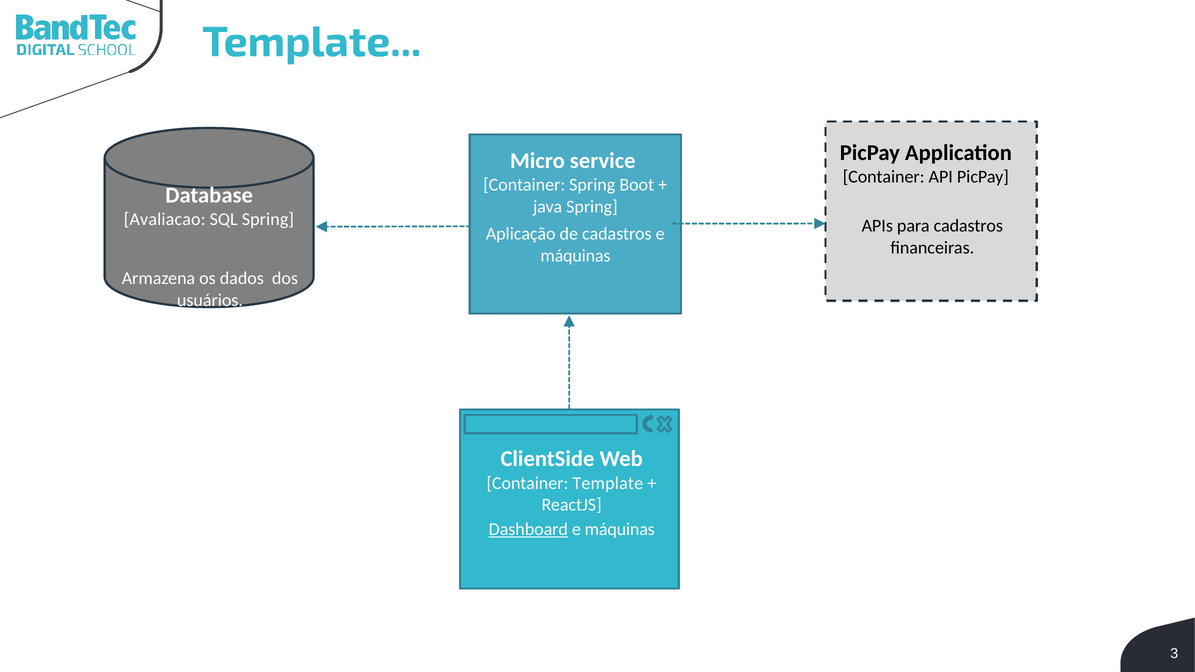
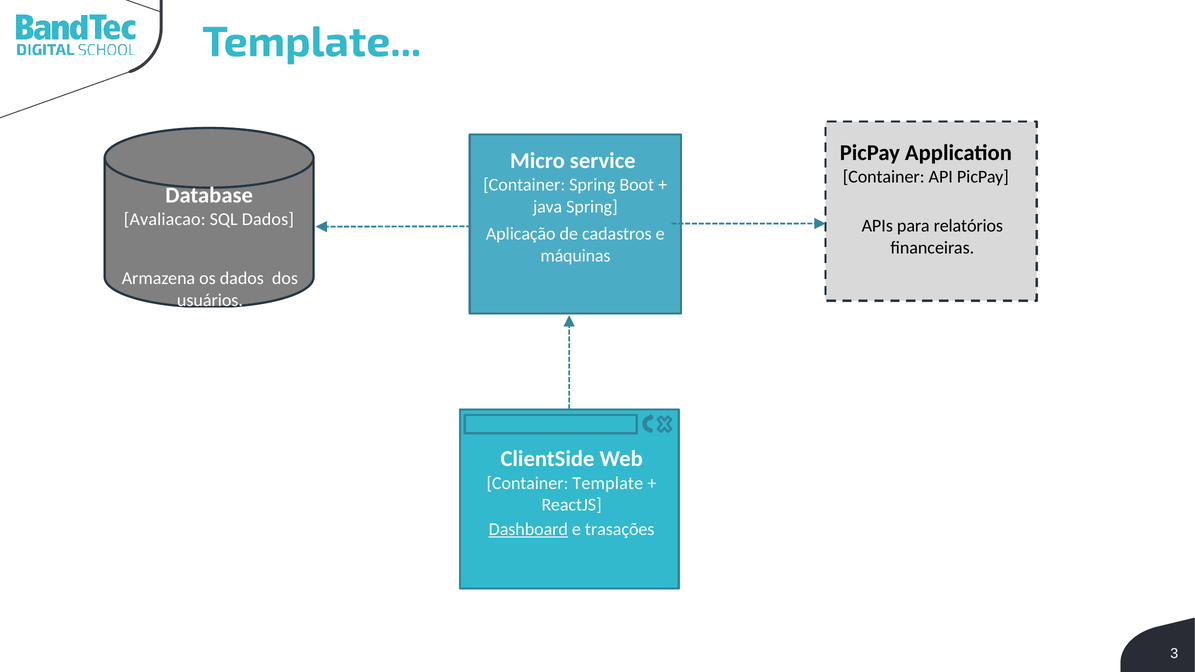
SQL Spring: Spring -> Dados (268, 219)
para cadastros: cadastros -> relatórios (968, 226)
usuários underline: none -> present (210, 300)
máquinas: máquinas -> trasações (620, 529)
